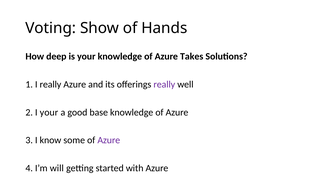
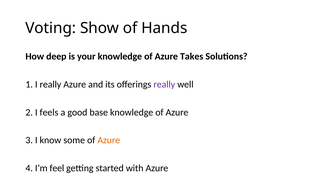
I your: your -> feels (49, 112)
Azure colour: purple -> orange (109, 140)
will: will -> feel (57, 168)
